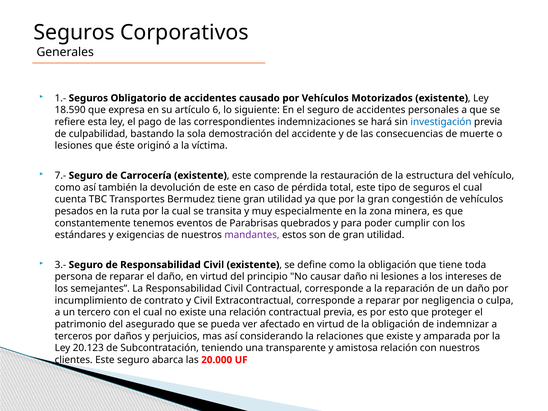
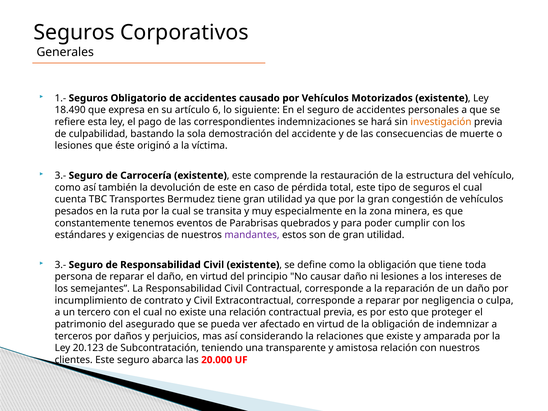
18.590: 18.590 -> 18.490 (70, 110)
investigación colour: blue -> orange (441, 122)
7.-: 7.- -> 3.- (60, 176)
